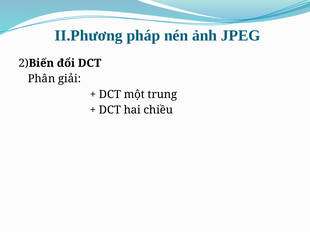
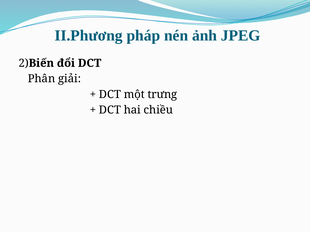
trung: trung -> trưng (162, 95)
